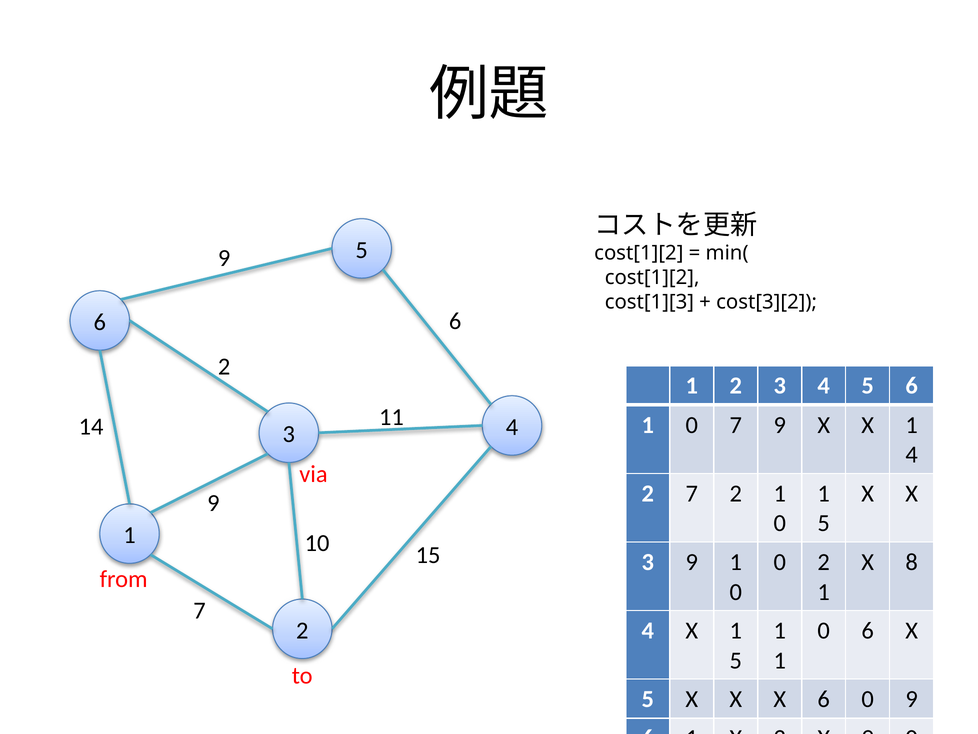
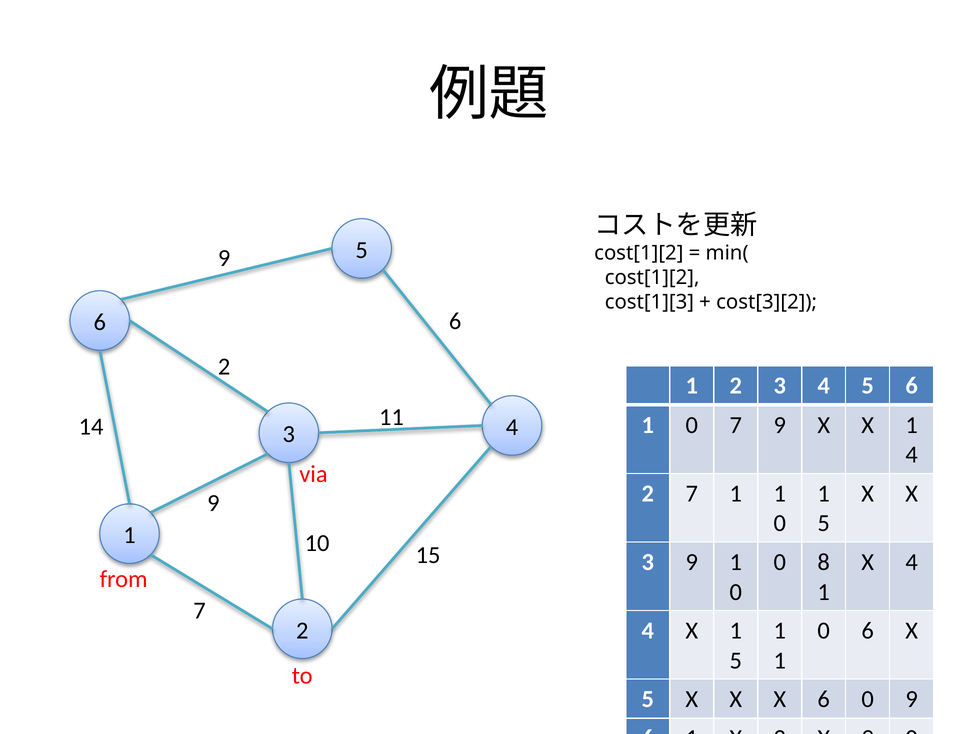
7 2: 2 -> 1 (736, 493)
0 2: 2 -> 8 (824, 562)
X 8: 8 -> 4 (912, 562)
